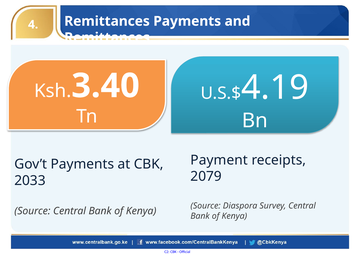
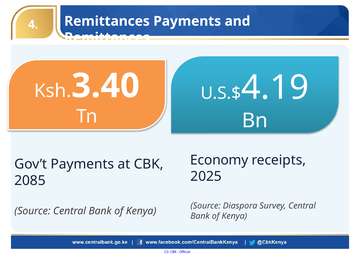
Payment: Payment -> Economy (219, 160)
2079: 2079 -> 2025 (206, 177)
2033: 2033 -> 2085 (30, 181)
